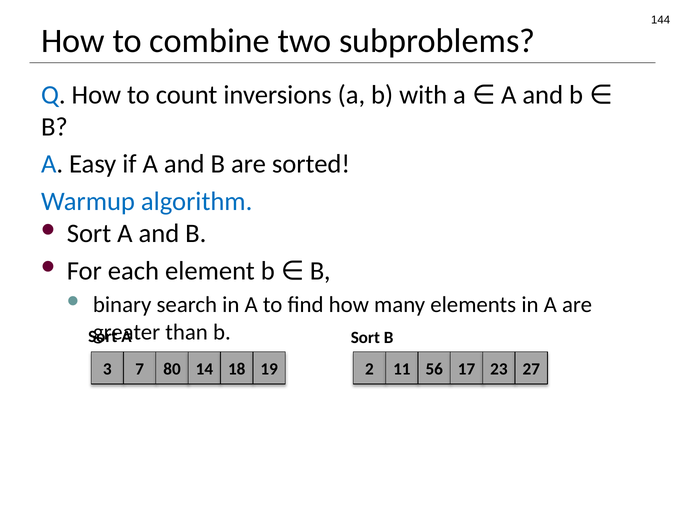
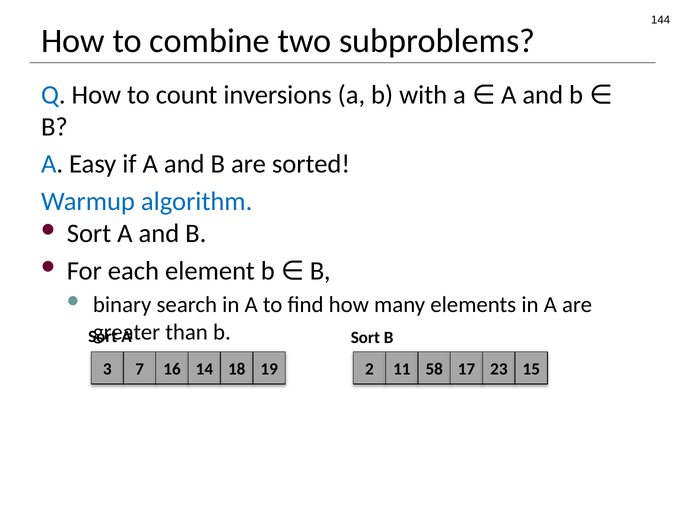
80: 80 -> 16 (172, 369)
56: 56 -> 58 (434, 369)
27: 27 -> 15 (531, 369)
